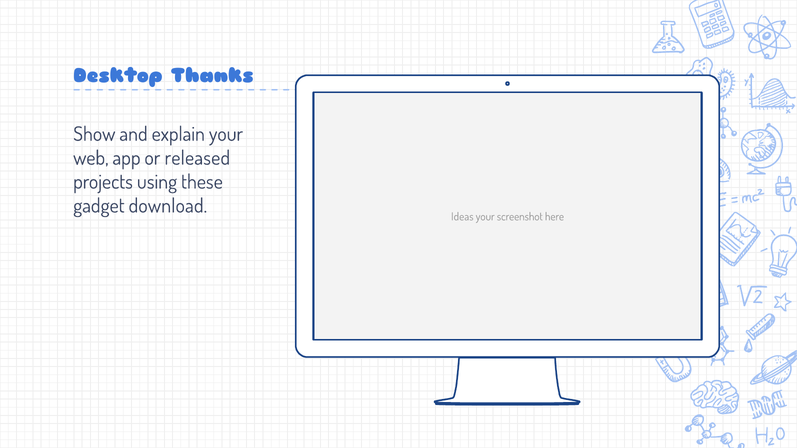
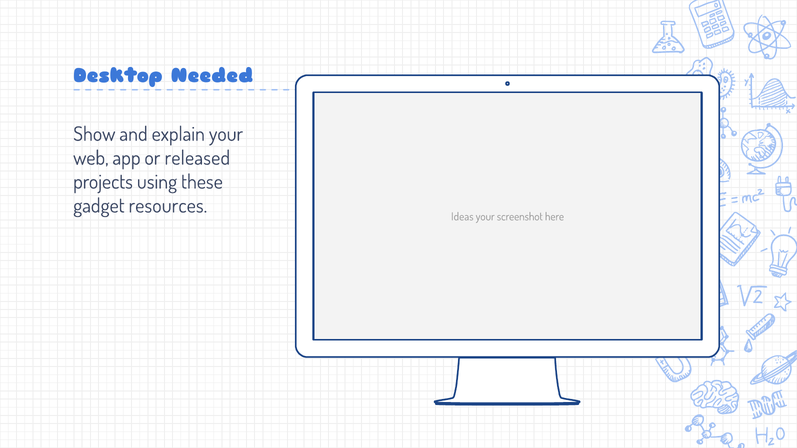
Thanks: Thanks -> Needed (212, 76)
download: download -> resources (168, 206)
